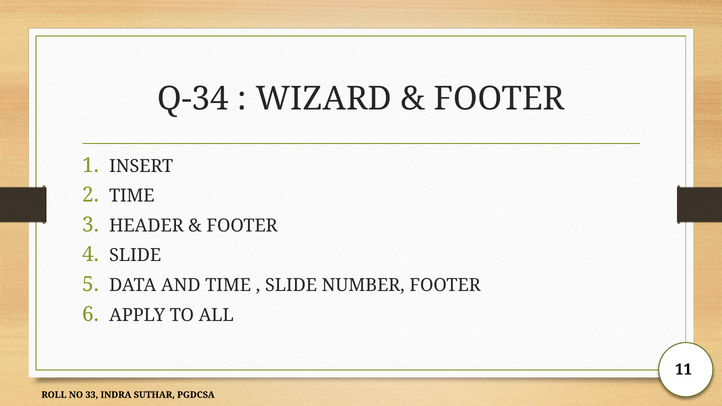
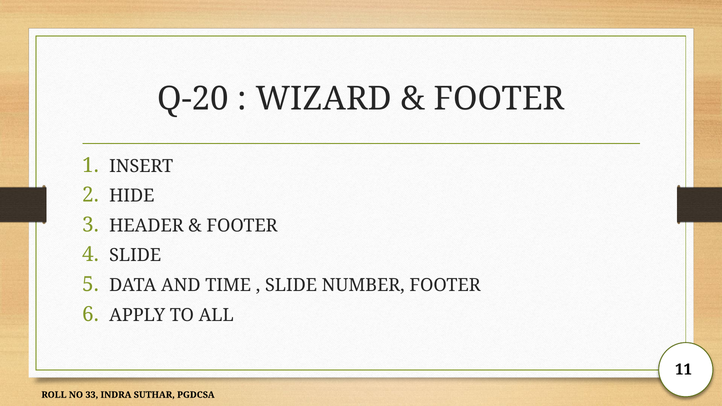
Q-34: Q-34 -> Q-20 (193, 99)
TIME: TIME -> HIDE (132, 196)
